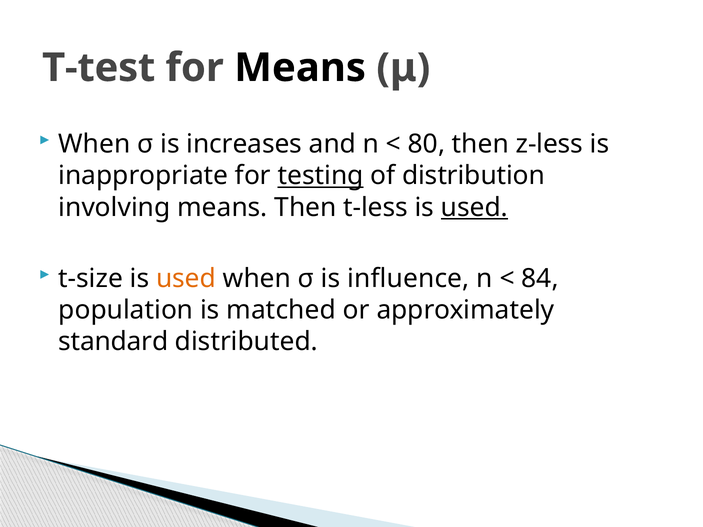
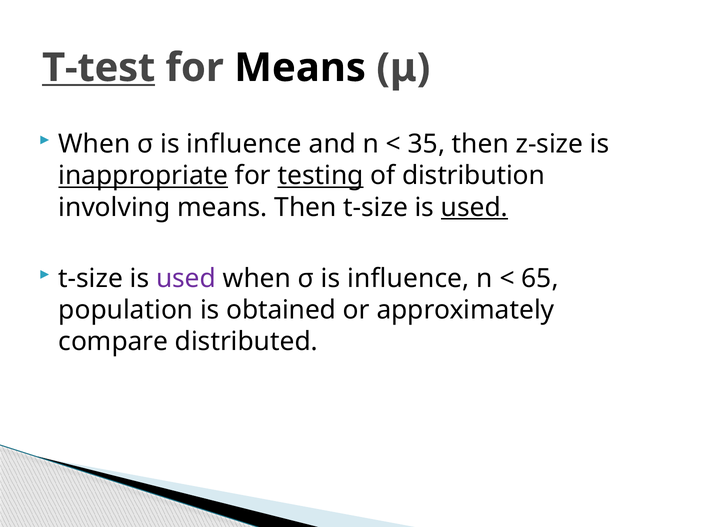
T-test underline: none -> present (99, 68)
increases: increases -> influence (244, 144)
80: 80 -> 35 (426, 144)
z-less: z-less -> z-size (549, 144)
inappropriate underline: none -> present (143, 176)
Then t-less: t-less -> t-size (376, 207)
used colour: orange -> purple (186, 279)
84: 84 -> 65 (540, 279)
matched: matched -> obtained (281, 310)
standard: standard -> compare (113, 342)
